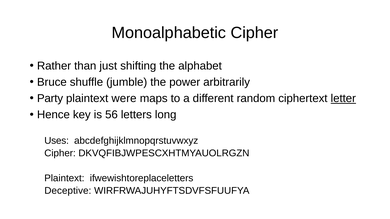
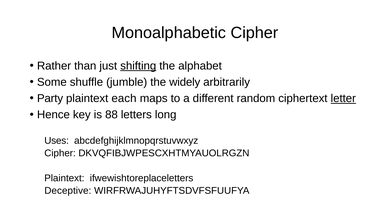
shifting underline: none -> present (138, 66)
Bruce: Bruce -> Some (52, 82)
power: power -> widely (185, 82)
were: were -> each (124, 99)
56: 56 -> 88 (111, 115)
